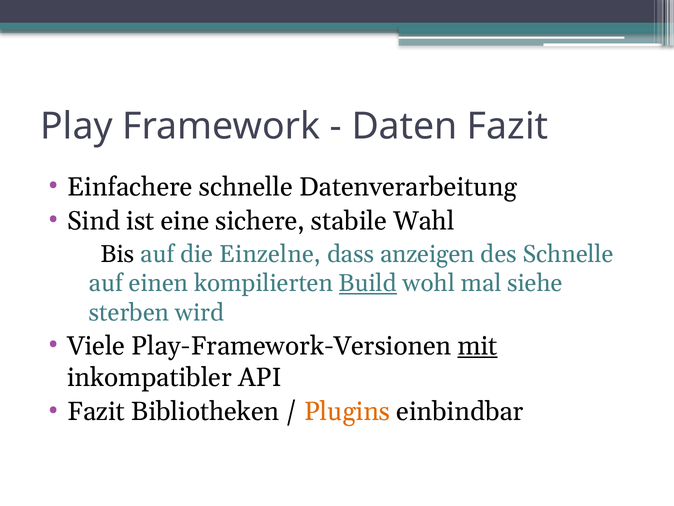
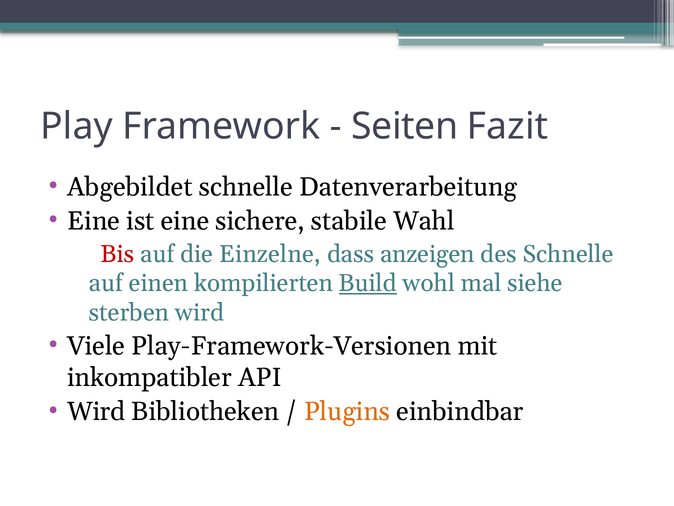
Daten: Daten -> Seiten (405, 126)
Einfachere: Einfachere -> Abgebildet (130, 187)
Sind: Sind -> Eine (94, 221)
Bis colour: black -> red (118, 254)
mit underline: present -> none (477, 346)
Fazit: Fazit -> Wird (96, 411)
